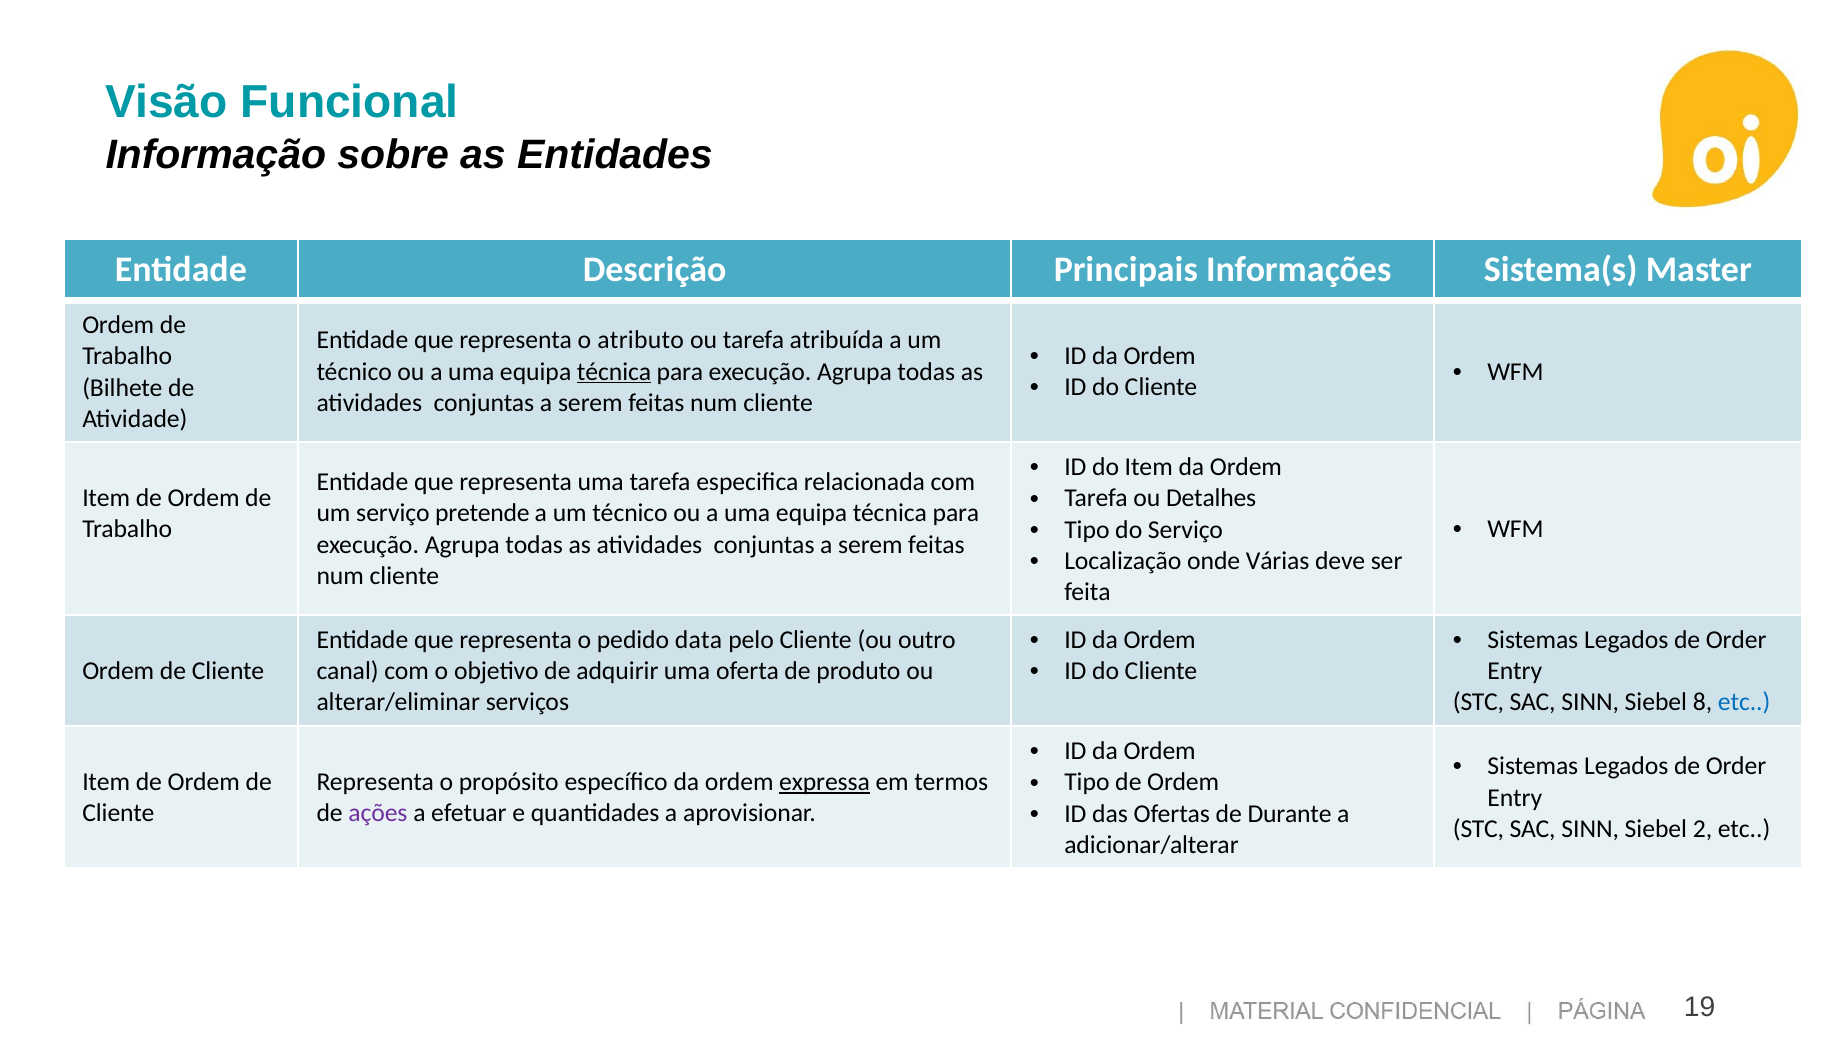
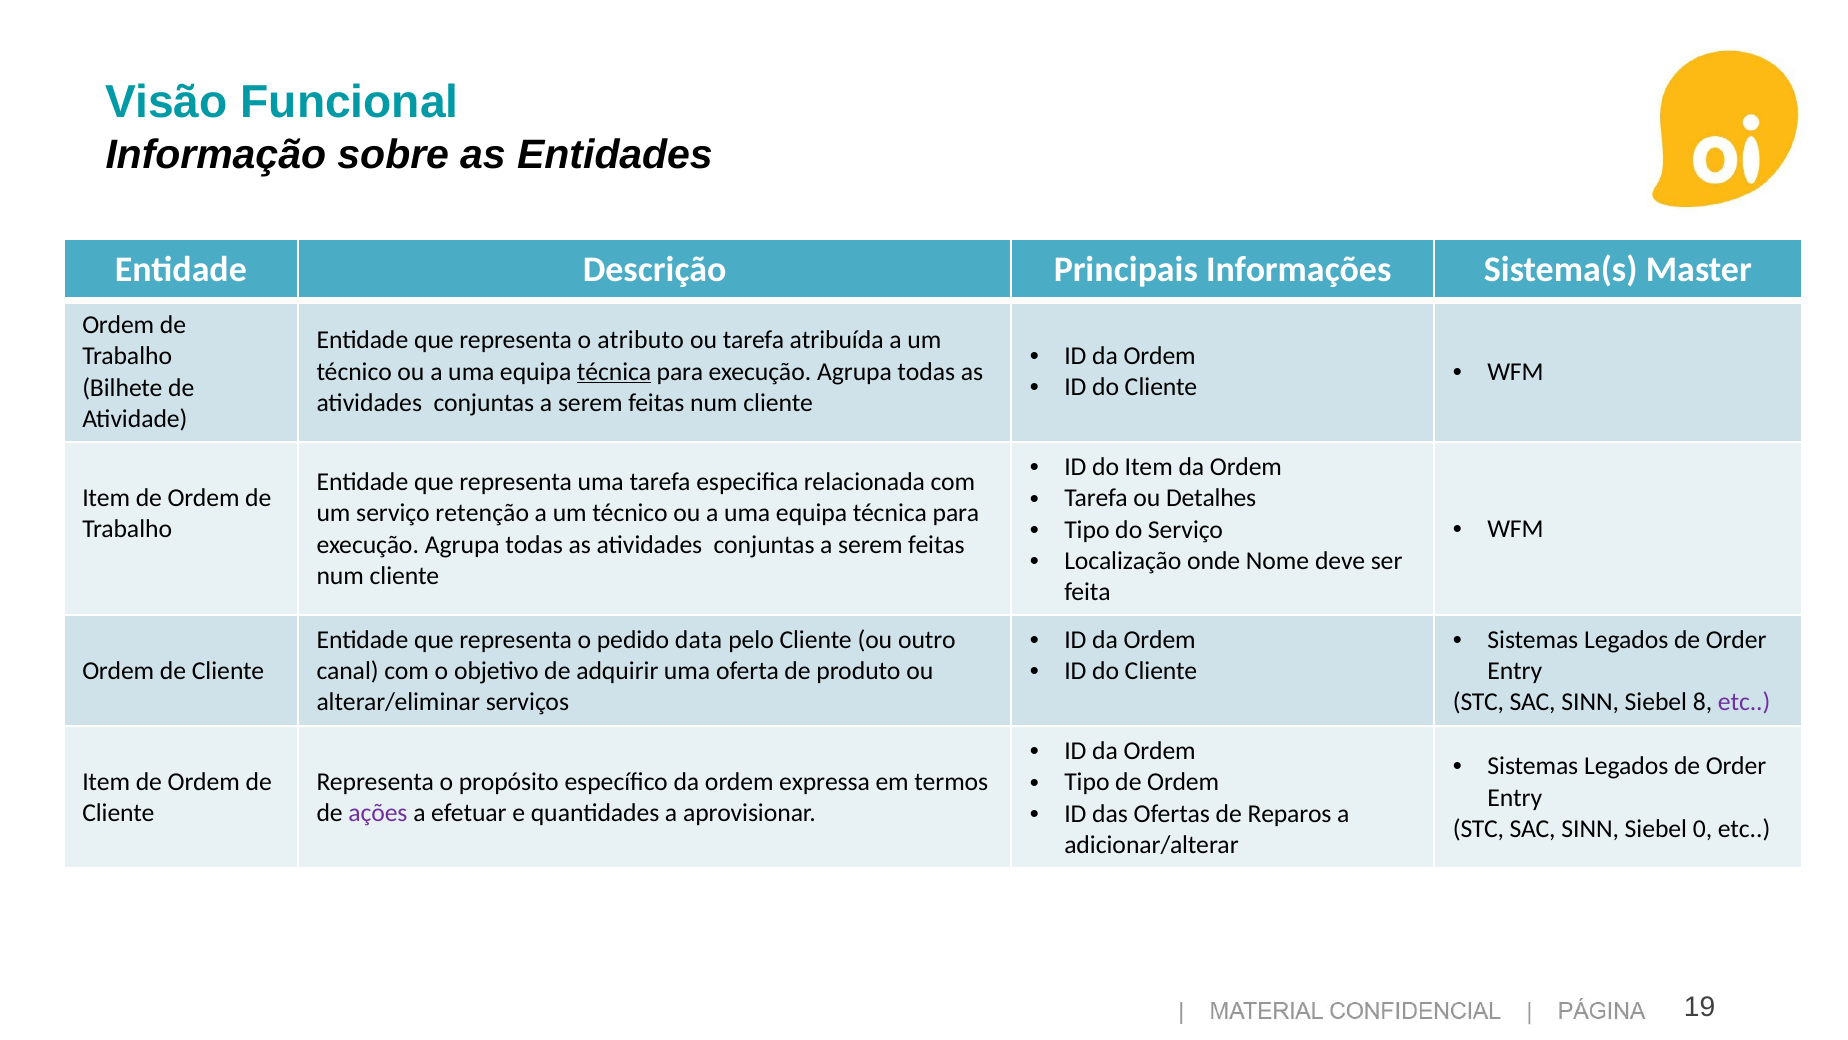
pretende: pretende -> retenção (482, 513)
Várias: Várias -> Nome (1278, 561)
etc colour: blue -> purple (1744, 702)
expressa underline: present -> none (824, 782)
Durante: Durante -> Reparos (1290, 813)
2: 2 -> 0 (1703, 828)
